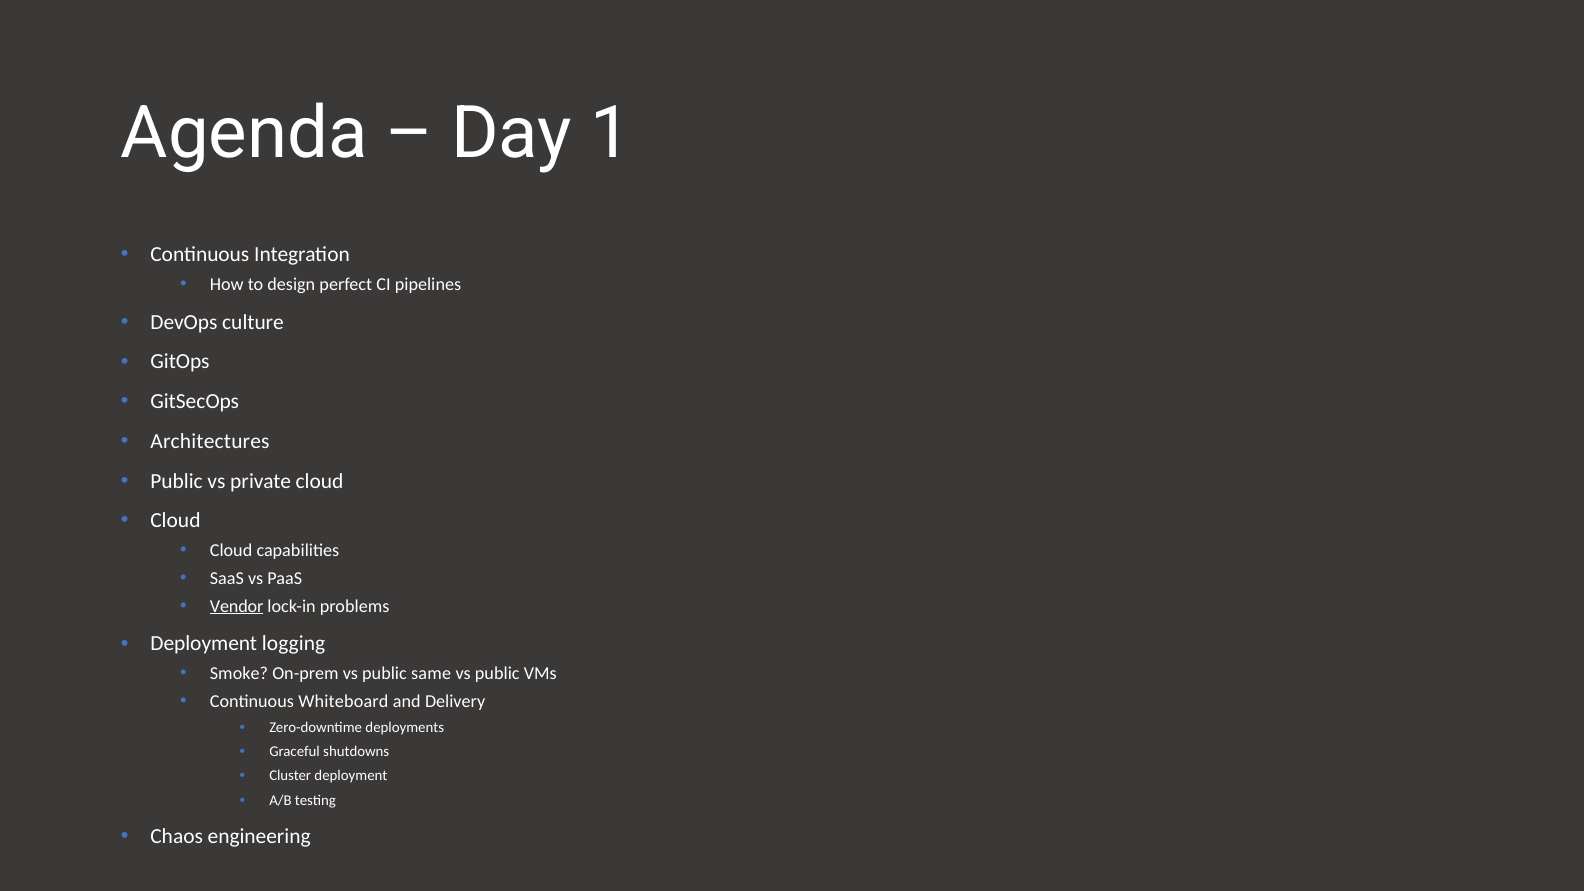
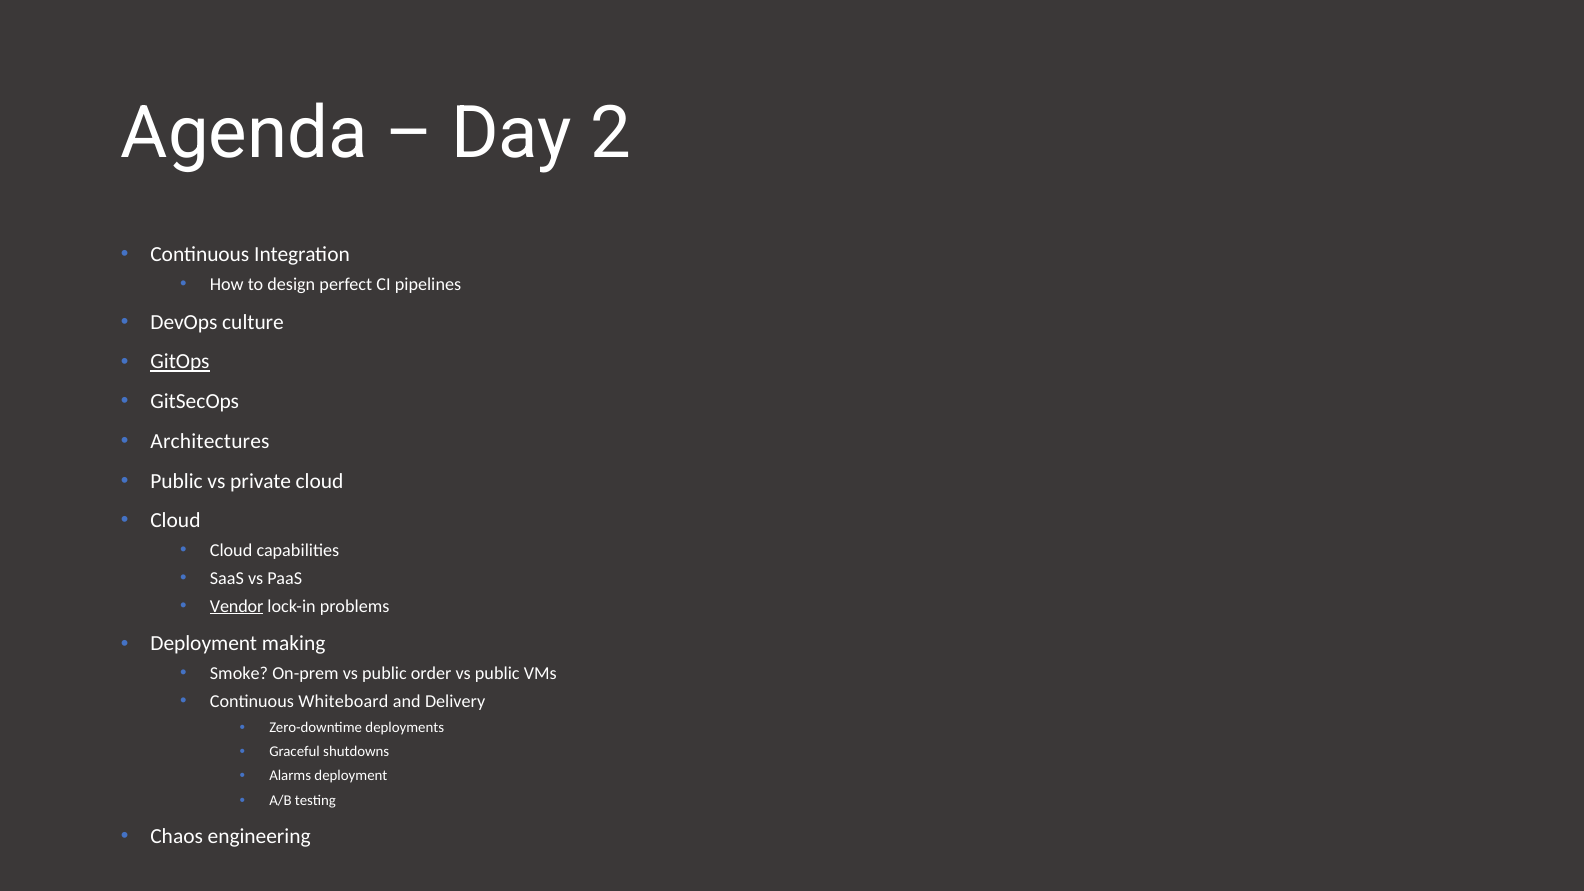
1: 1 -> 2 (611, 133)
GitOps underline: none -> present (180, 362)
logging: logging -> making (294, 644)
same: same -> order (431, 674)
Cluster: Cluster -> Alarms (290, 776)
